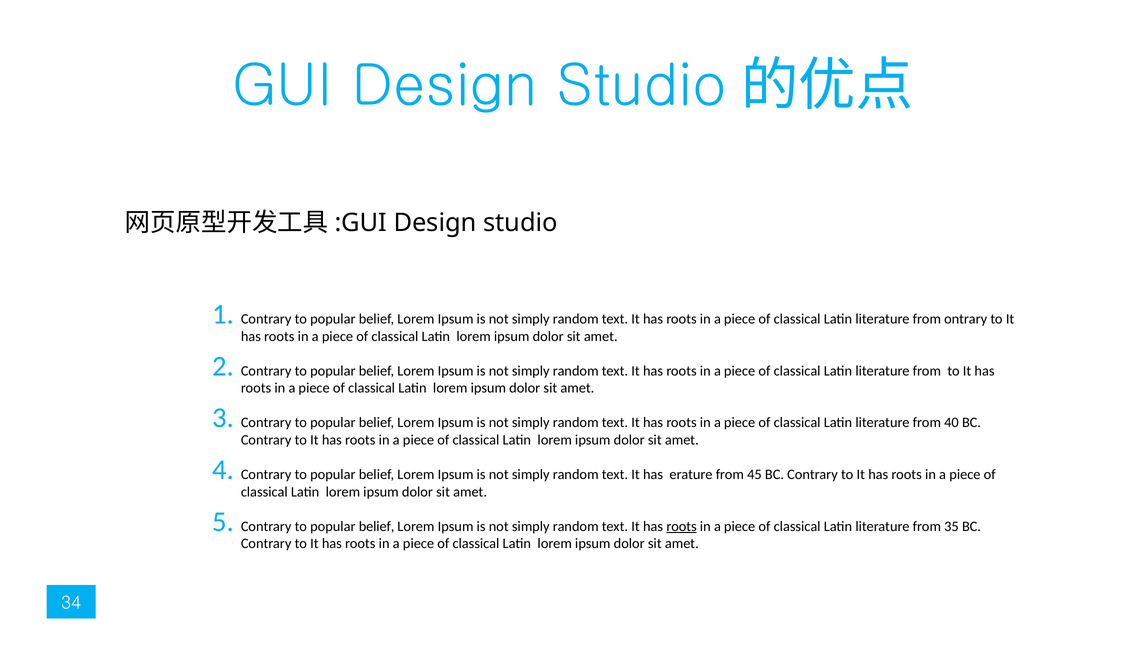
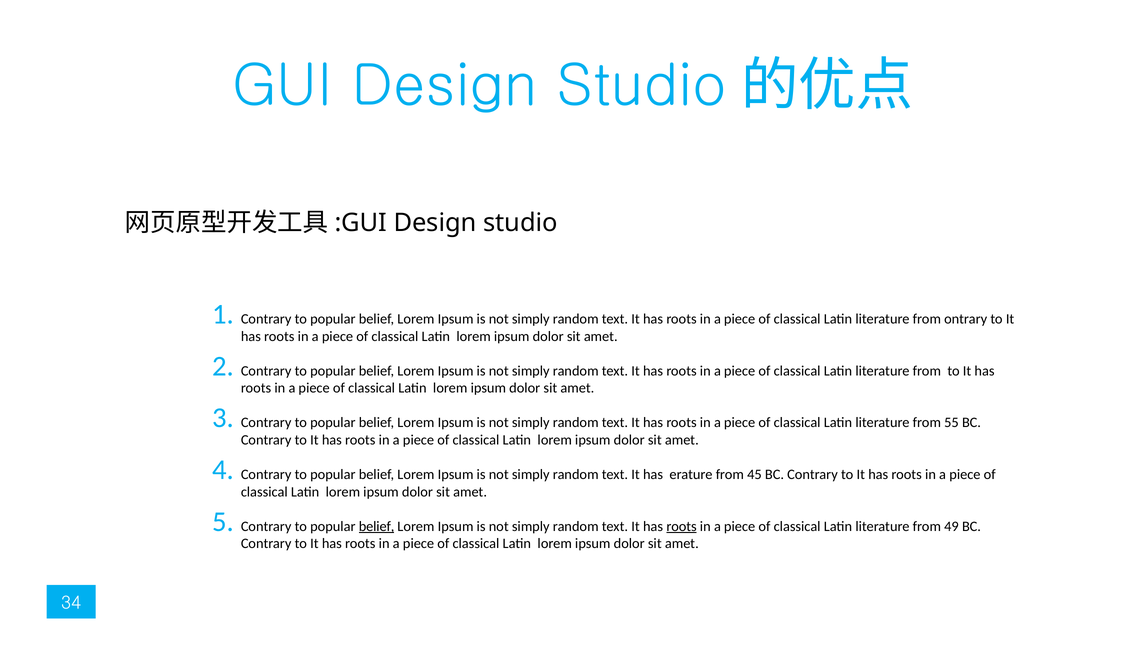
40: 40 -> 55 (952, 423)
belief underline: none -> present (377, 526)
35: 35 -> 49 (952, 526)
